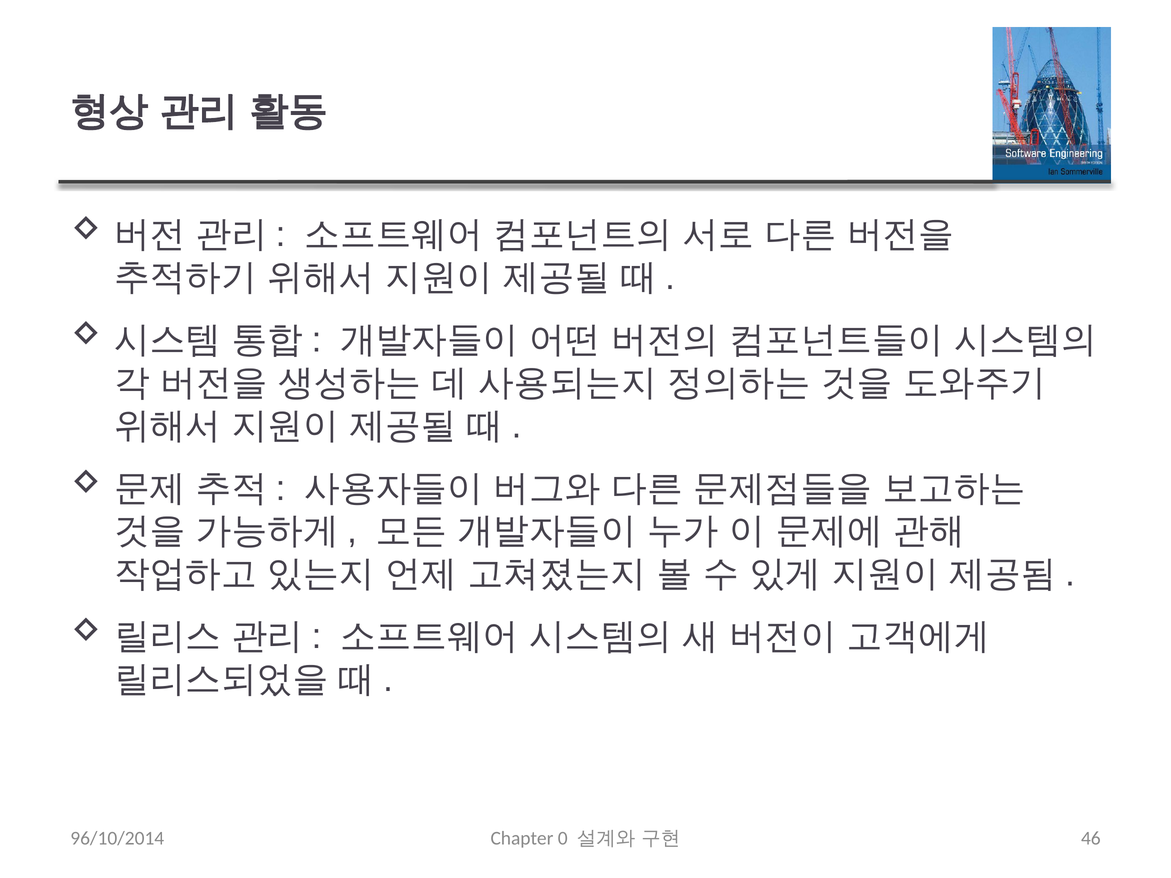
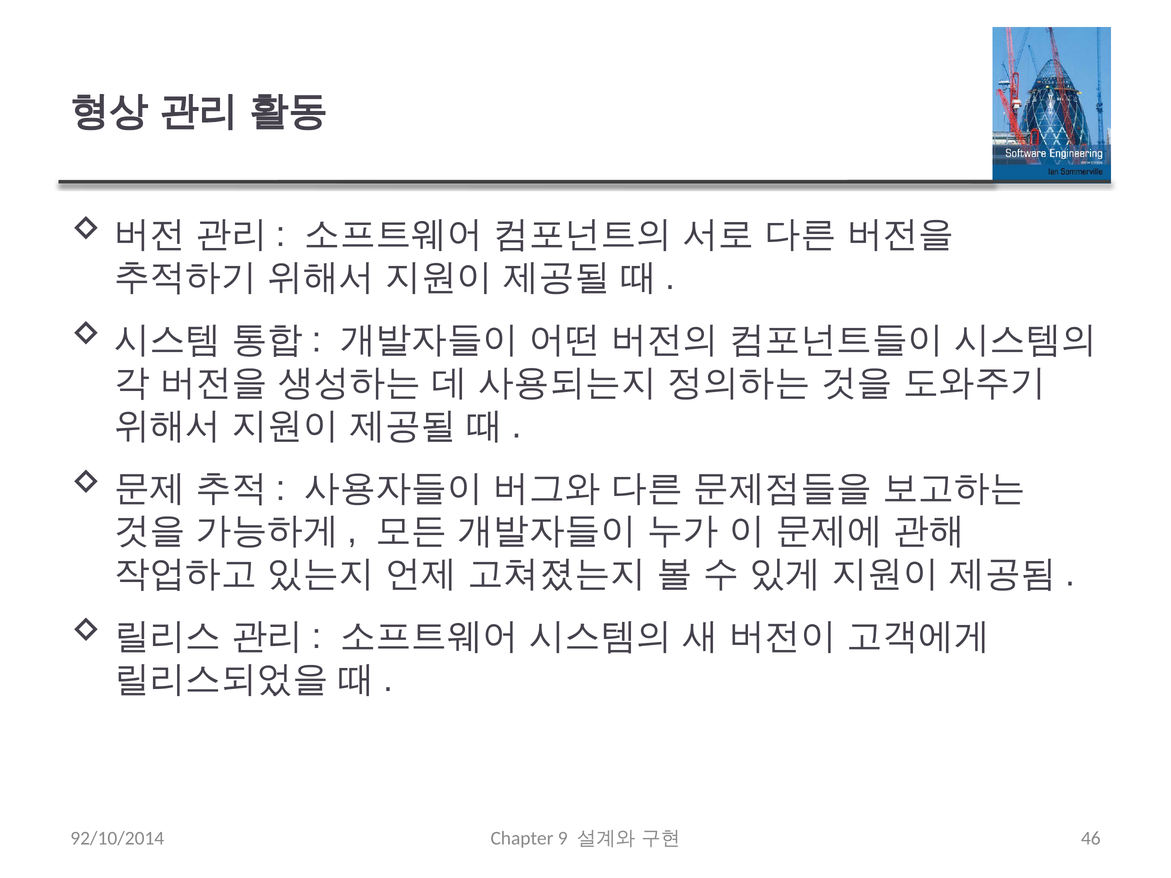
96/10/2014: 96/10/2014 -> 92/10/2014 (117, 839)
0: 0 -> 9 (563, 839)
